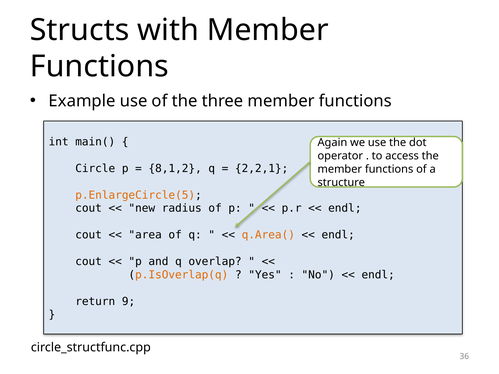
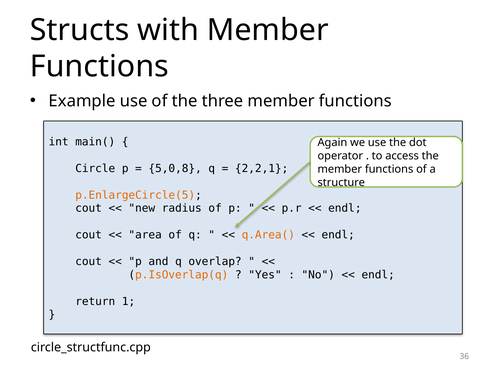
8,1,2: 8,1,2 -> 5,0,8 (175, 169)
9: 9 -> 1 (129, 302)
